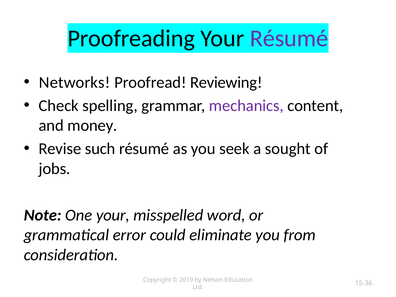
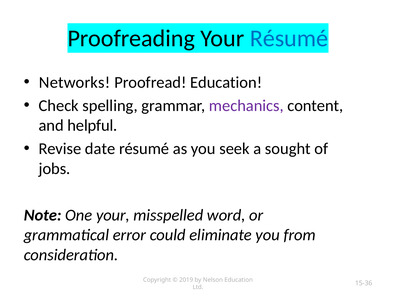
Résumé colour: purple -> blue (289, 38)
Proofread Reviewing: Reviewing -> Education (226, 82)
money: money -> helpful (92, 125)
such: such -> date (100, 149)
